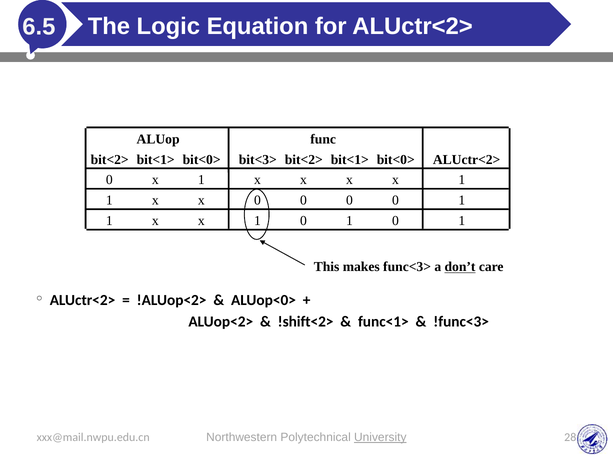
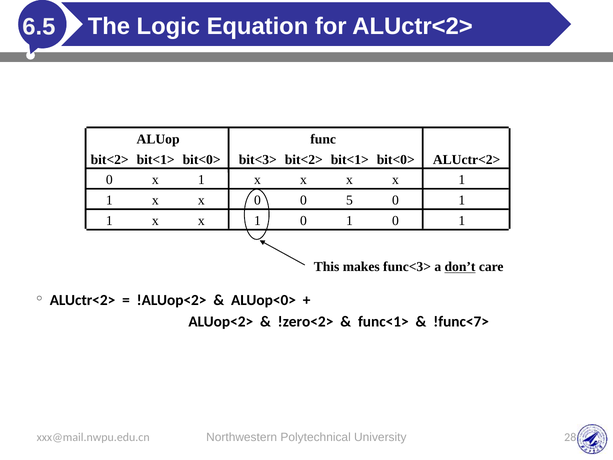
x 0 0 0: 0 -> 5 (349, 200)
!shift<2>: !shift<2> -> !zero<2> (306, 322)
!func<3>: !func<3> -> !func<7> (461, 322)
University underline: present -> none (380, 437)
